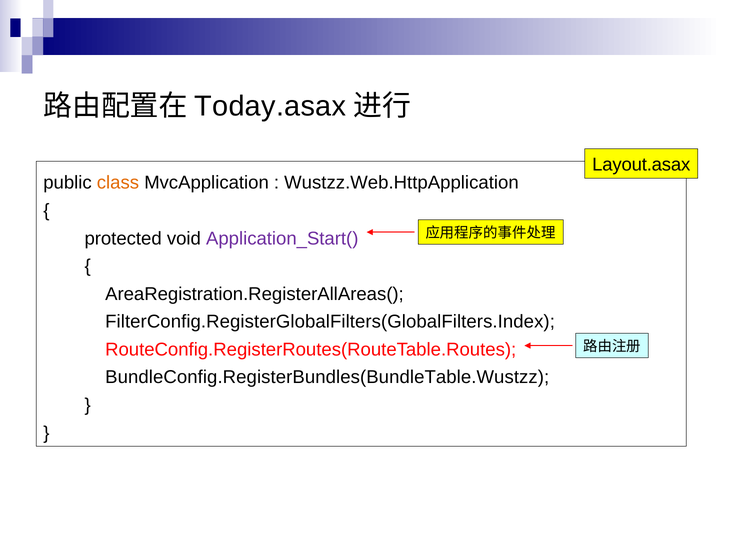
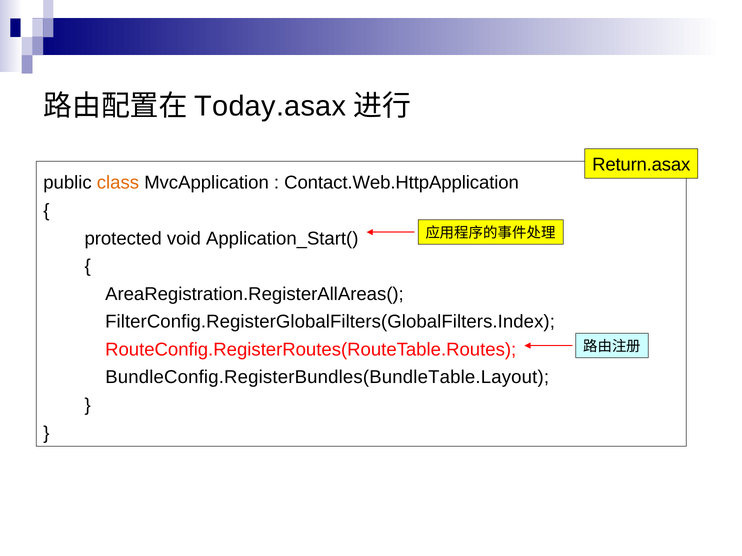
Layout.asax: Layout.asax -> Return.asax (641, 165)
Wustzz.Web.HttpApplication: Wustzz.Web.HttpApplication -> Contact.Web.HttpApplication (402, 183)
Application_Start( colour: purple -> black (282, 239)
BundleConfig.RegisterBundles(BundleTable.Wustzz: BundleConfig.RegisterBundles(BundleTable.Wustzz -> BundleConfig.RegisterBundles(BundleTable.Layout (327, 378)
